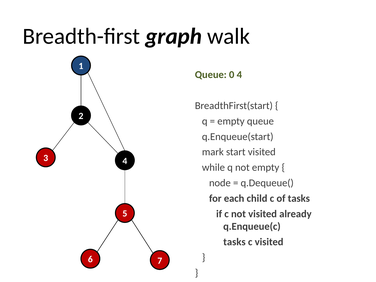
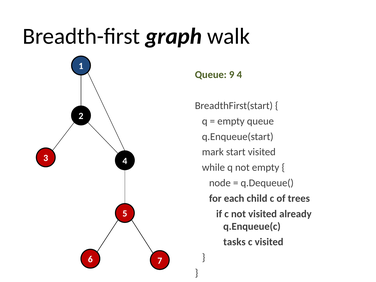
0: 0 -> 9 (232, 75)
of tasks: tasks -> trees (299, 198)
